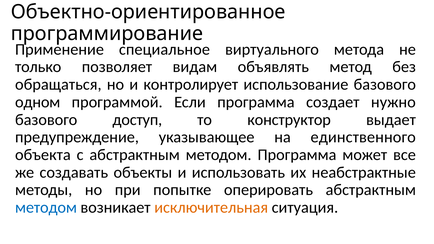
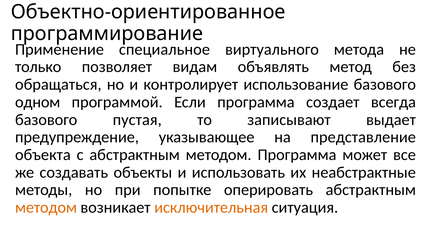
нужно: нужно -> всегда (393, 102)
доступ: доступ -> пустая (137, 120)
конструктор: конструктор -> записывают (289, 120)
единственного: единственного -> представление (363, 137)
методом colour: blue -> orange (46, 208)
